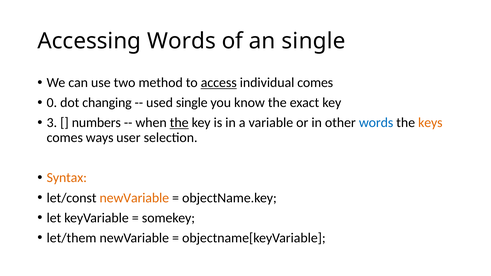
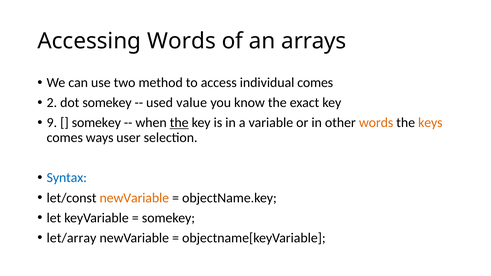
an single: single -> arrays (314, 41)
access underline: present -> none (219, 83)
0: 0 -> 2 (52, 103)
dot changing: changing -> somekey (107, 103)
used single: single -> value (192, 103)
3: 3 -> 9 (52, 123)
numbers: numbers -> somekey (96, 123)
words colour: blue -> orange (376, 123)
Syntax colour: orange -> blue (67, 178)
let/them: let/them -> let/array (72, 238)
